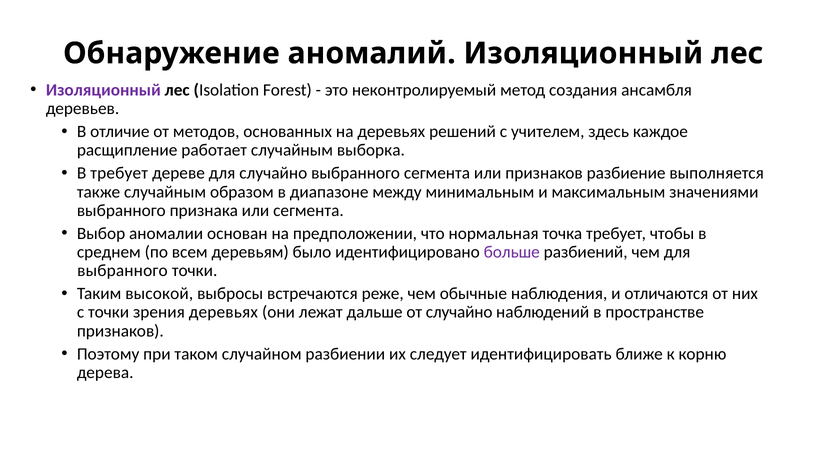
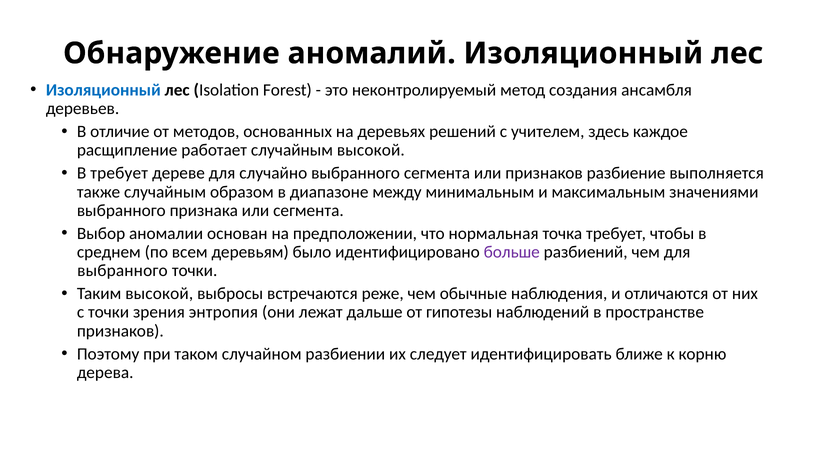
Изоляционный colour: purple -> blue (103, 90)
случайным выборка: выборка -> высокой (371, 150)
зрения деревьях: деревьях -> энтропия (223, 312)
от случайно: случайно -> гипотезы (459, 312)
